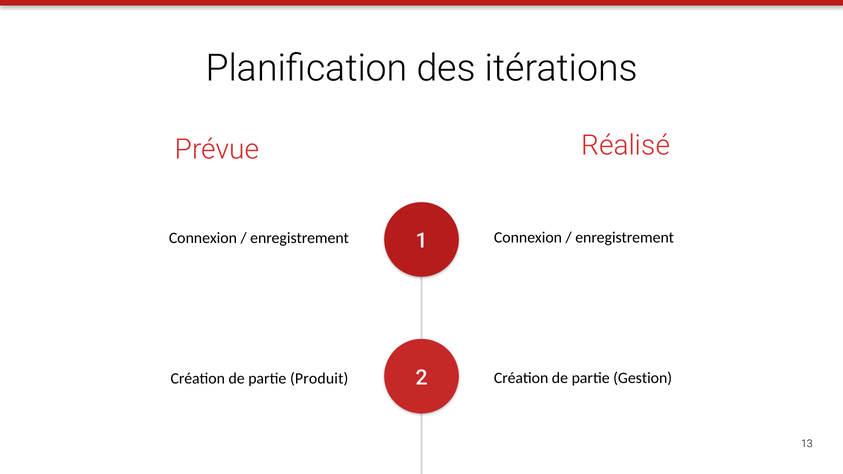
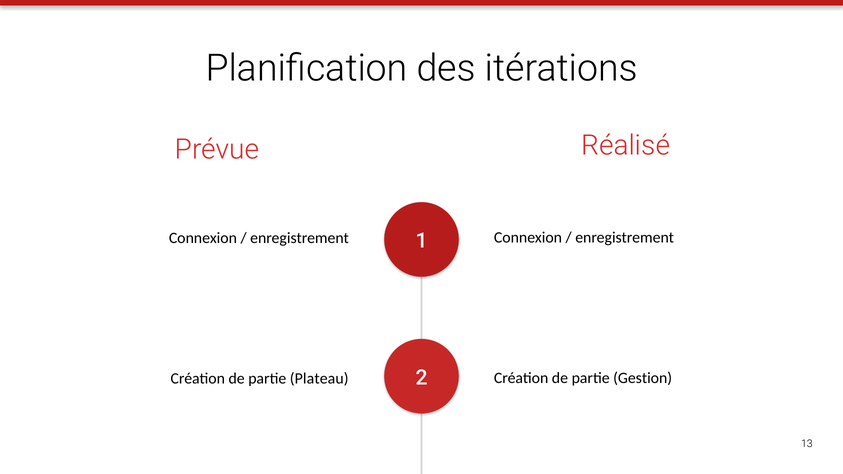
Produit: Produit -> Plateau (319, 378)
